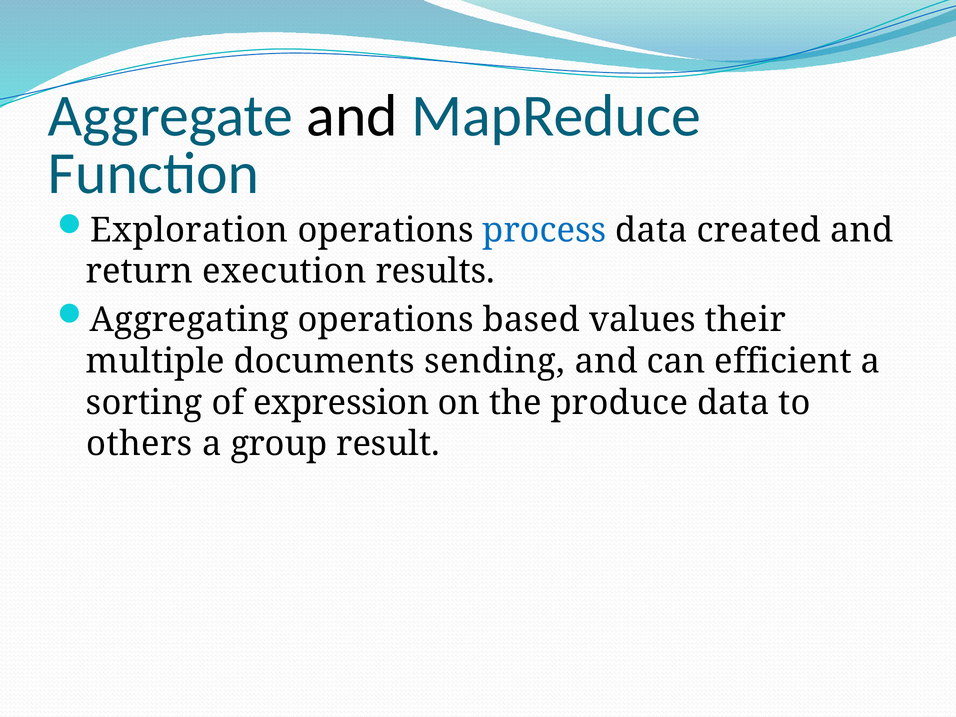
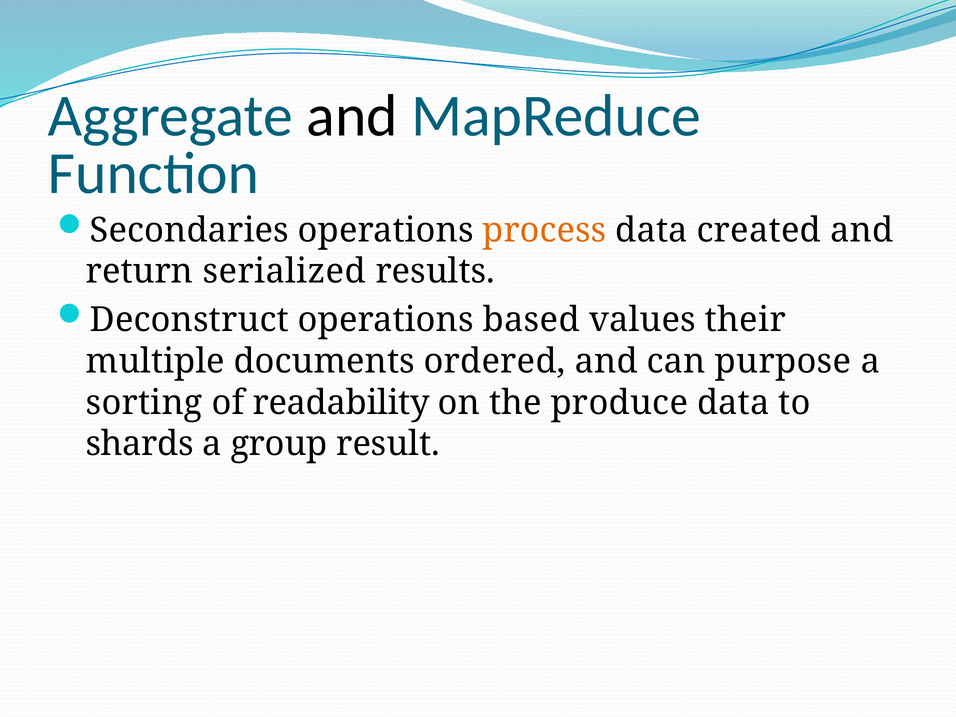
Exploration: Exploration -> Secondaries (189, 230)
process colour: blue -> orange (545, 230)
execution: execution -> serialized (284, 272)
Aggregating: Aggregating -> Deconstruct (189, 320)
sending: sending -> ordered (495, 361)
efficient: efficient -> purpose (783, 361)
expression: expression -> readability (341, 403)
others: others -> shards (140, 444)
